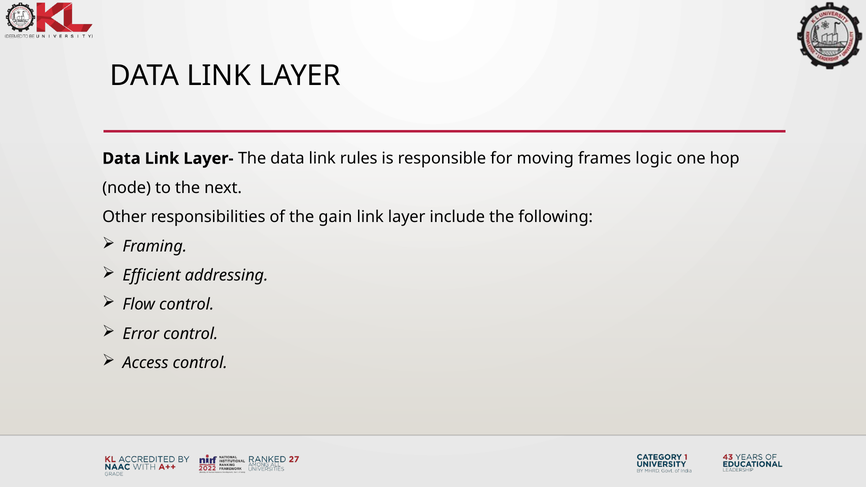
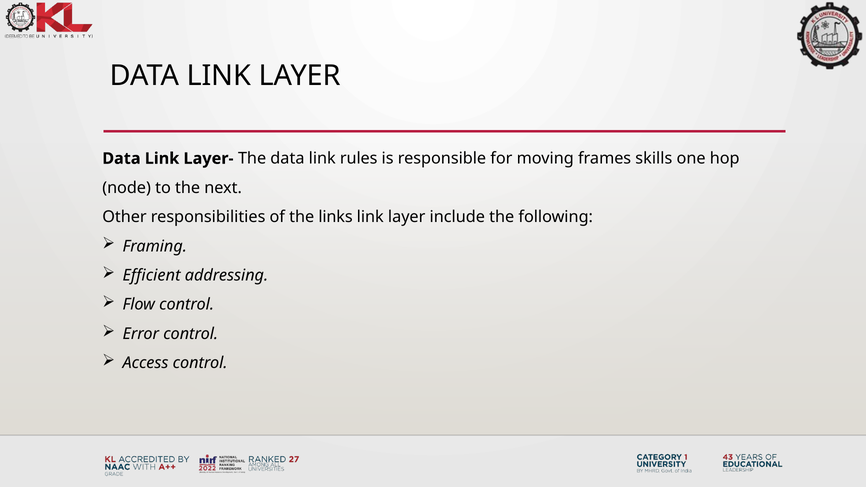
logic: logic -> skills (654, 159)
gain: gain -> links (336, 217)
